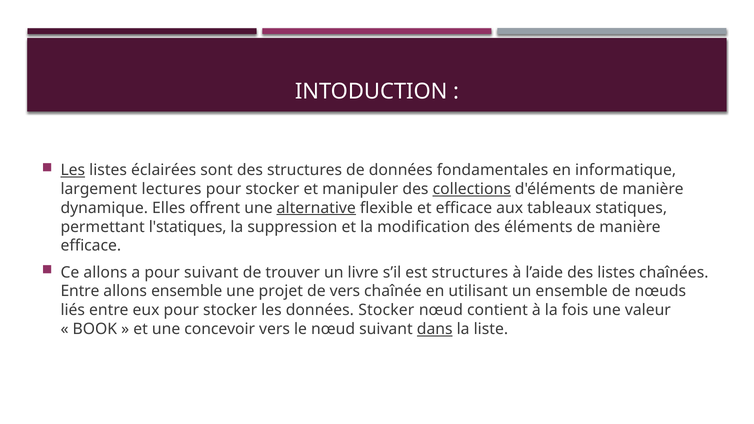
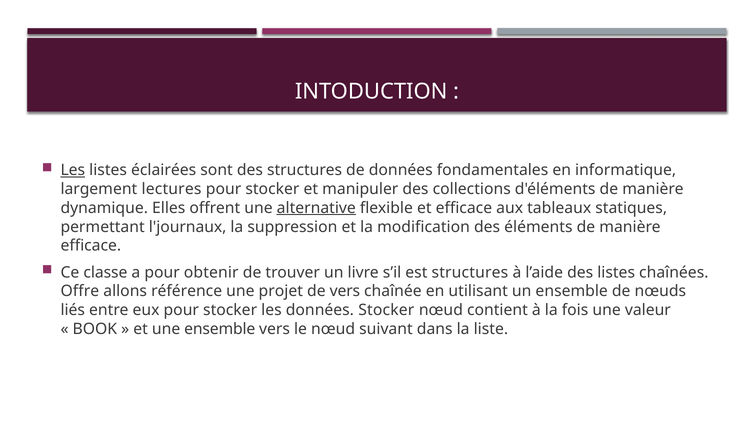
collections underline: present -> none (472, 189)
l'statiques: l'statiques -> l'journaux (188, 227)
Ce allons: allons -> classe (105, 273)
pour suivant: suivant -> obtenir (211, 273)
Entre: Entre -> Offre (80, 291)
allons ensemble: ensemble -> référence (187, 291)
une concevoir: concevoir -> ensemble (220, 329)
dans underline: present -> none (435, 329)
